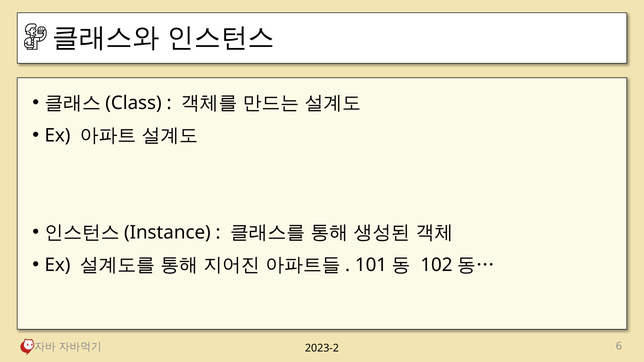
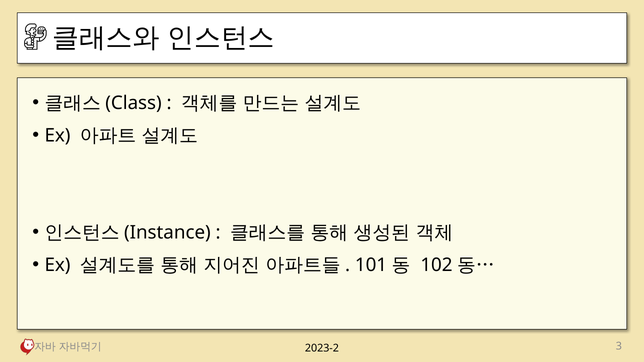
6: 6 -> 3 (619, 346)
